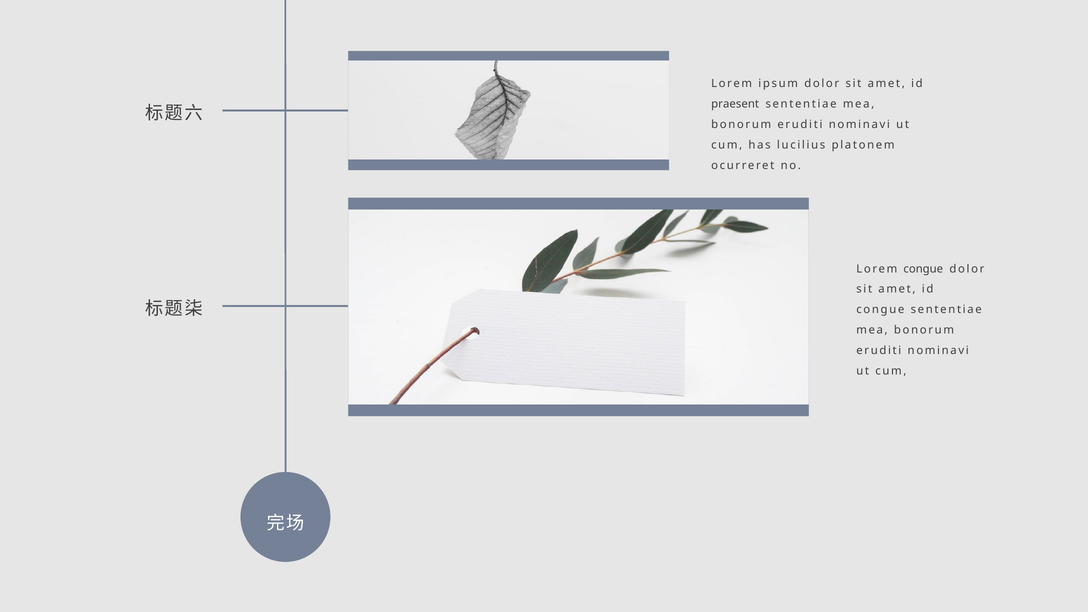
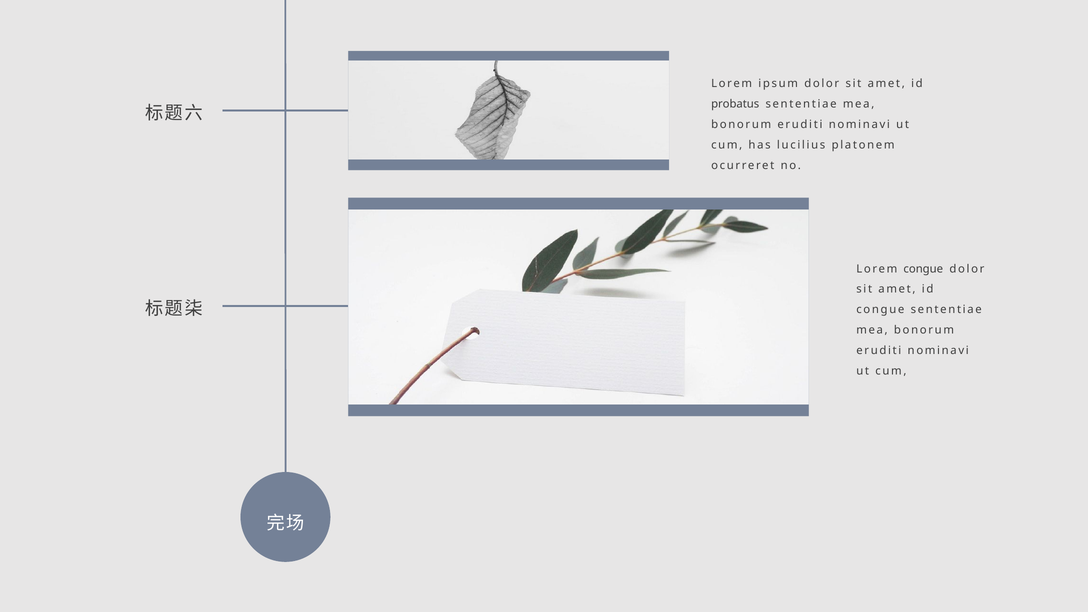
praesent: praesent -> probatus (735, 104)
